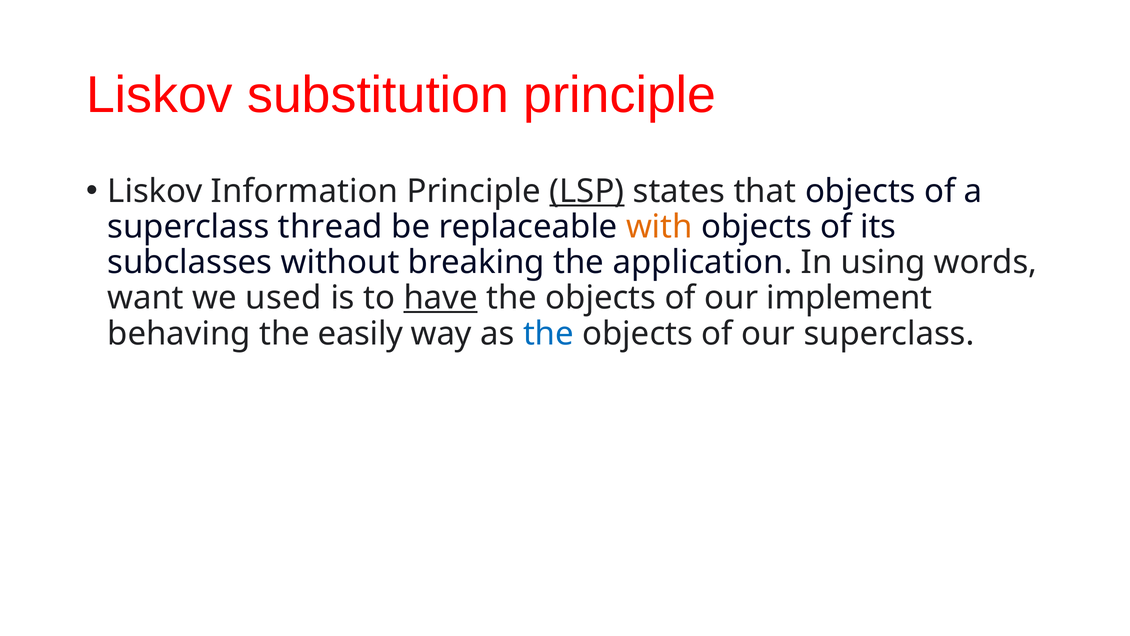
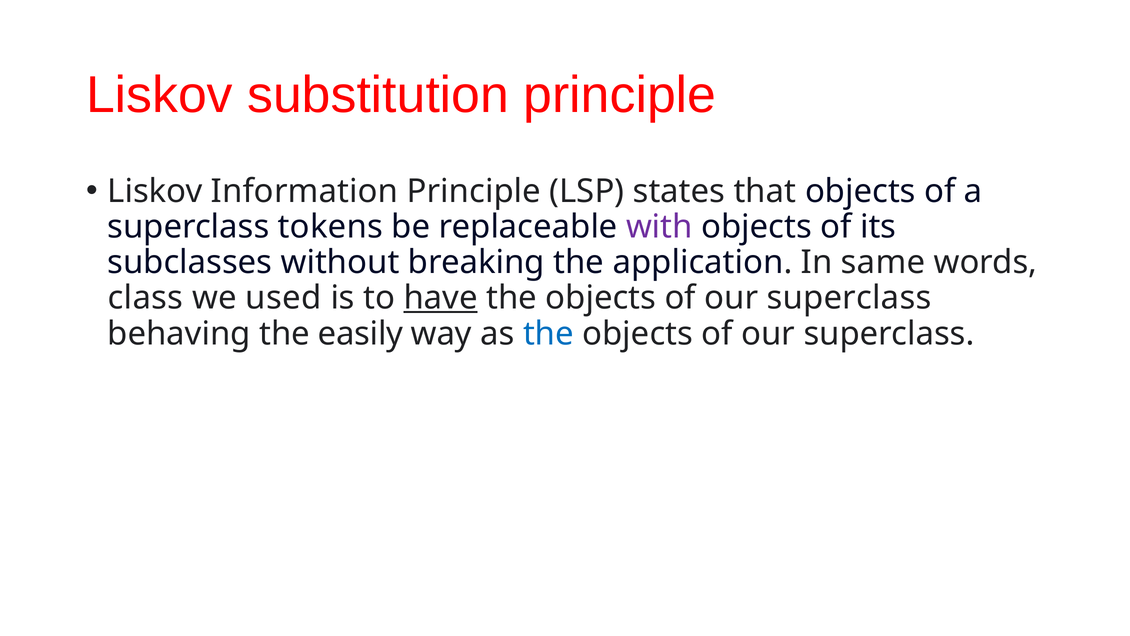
LSP underline: present -> none (587, 191)
thread: thread -> tokens (330, 227)
with colour: orange -> purple (659, 227)
using: using -> same (883, 262)
want: want -> class (145, 298)
implement: implement -> superclass (849, 298)
